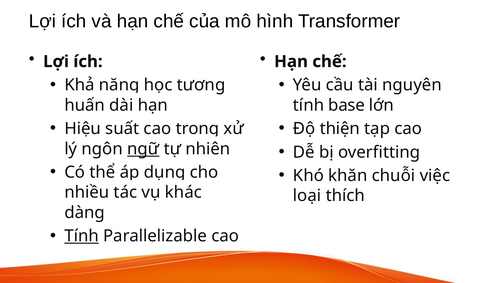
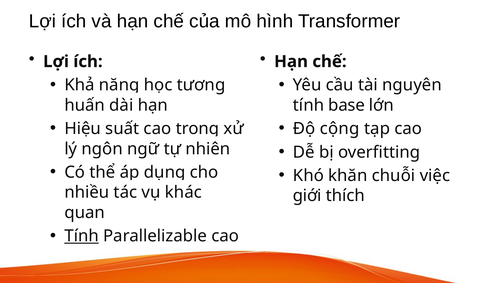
thiện: thiện -> cộng (340, 129)
ngữ underline: present -> none (143, 149)
loại: loại -> giới (307, 196)
dàng: dàng -> quan (85, 213)
